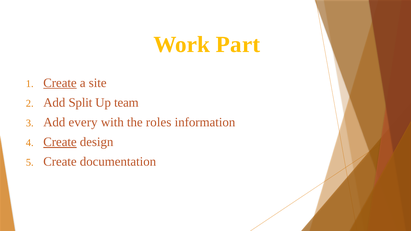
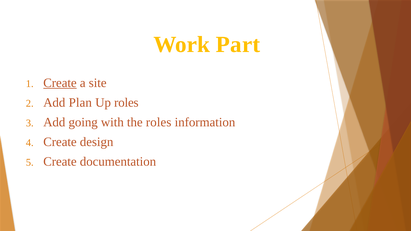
Split: Split -> Plan (80, 103)
Up team: team -> roles (126, 103)
every: every -> going (83, 122)
Create underline: present -> none (60, 142)
